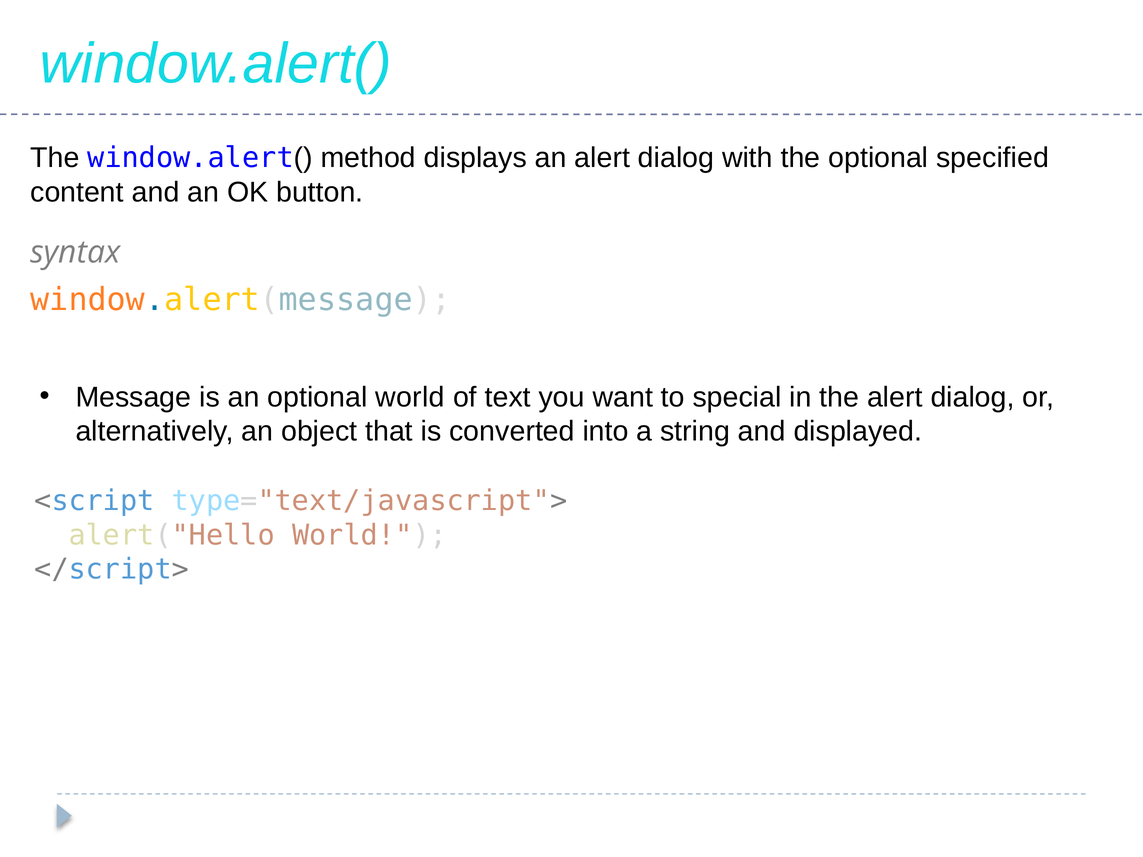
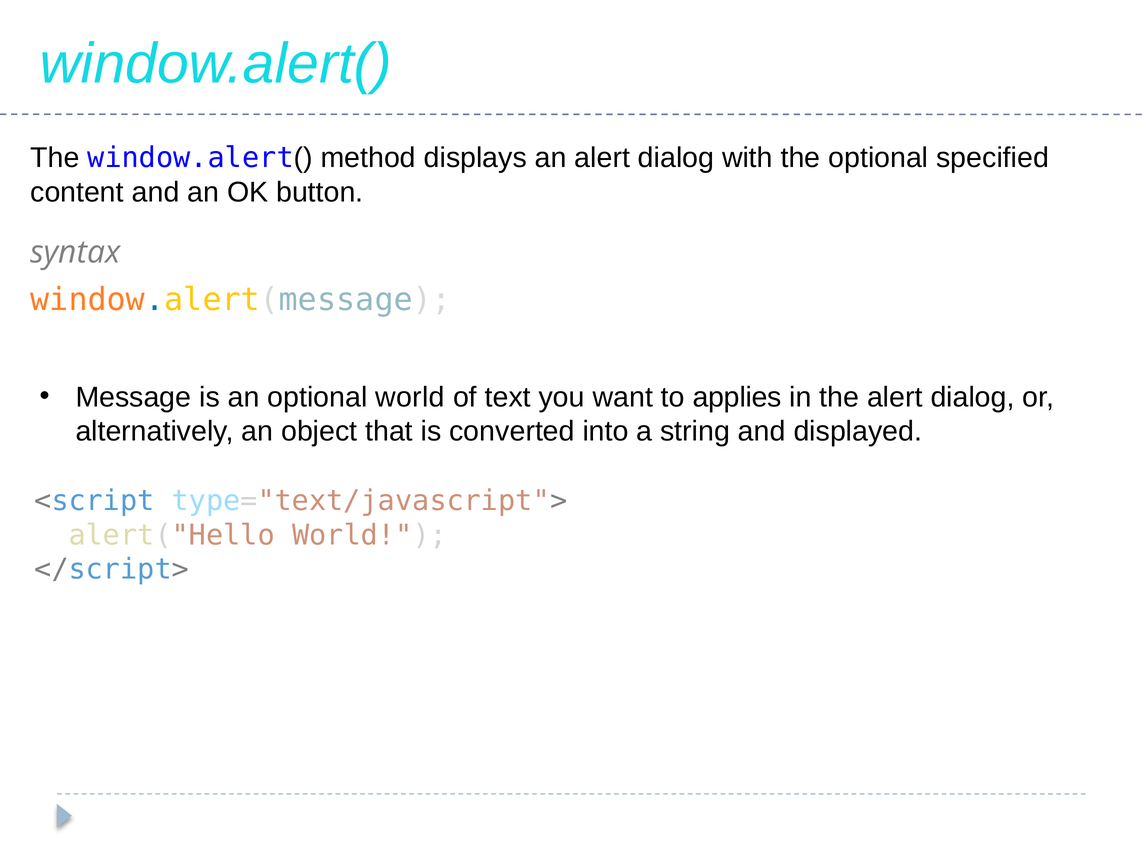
special: special -> applies (737, 397)
